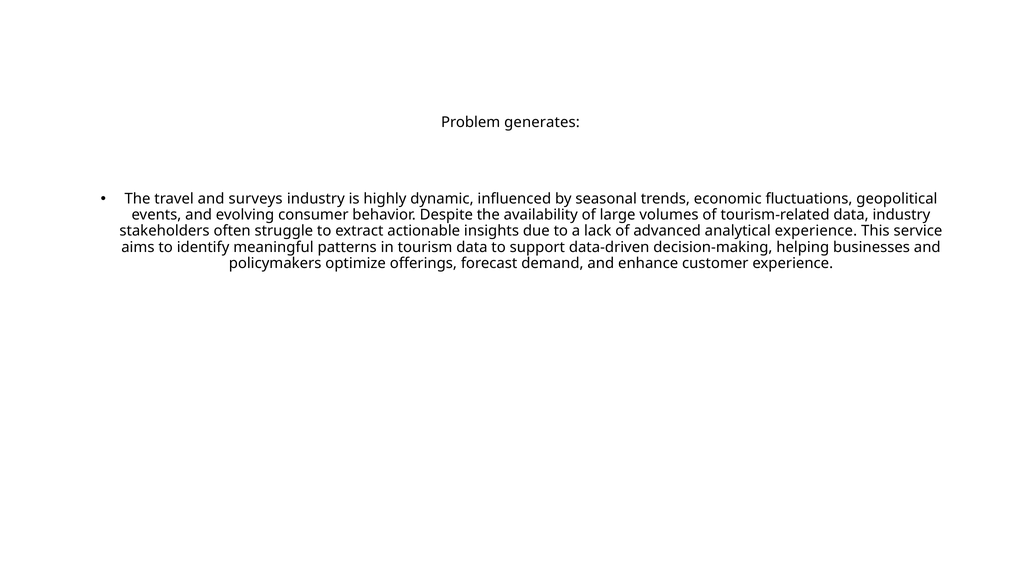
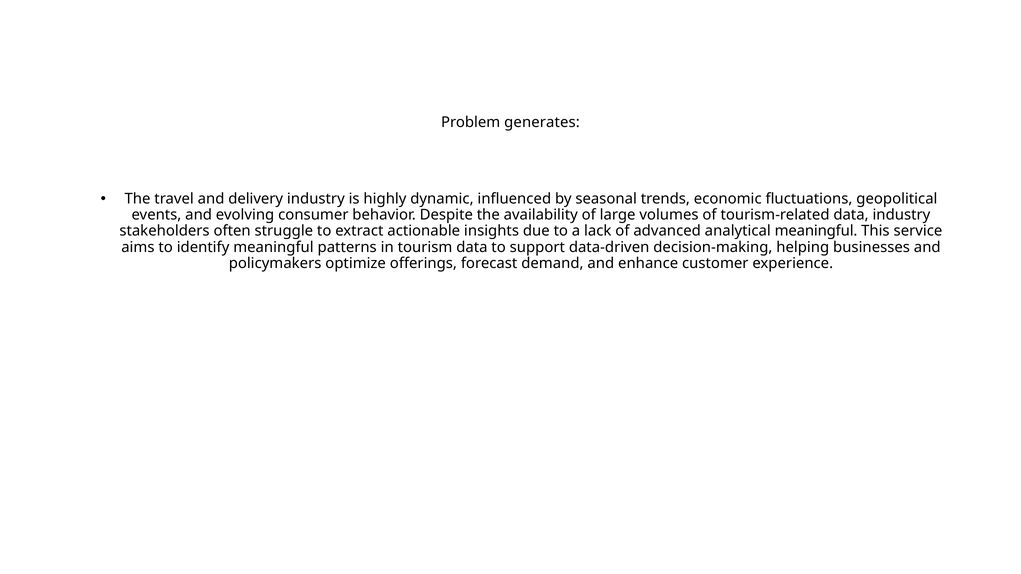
surveys: surveys -> delivery (256, 199)
analytical experience: experience -> meaningful (816, 231)
